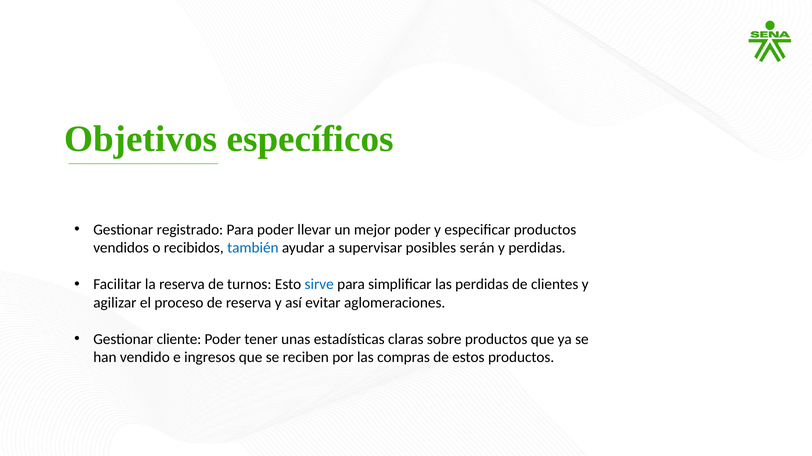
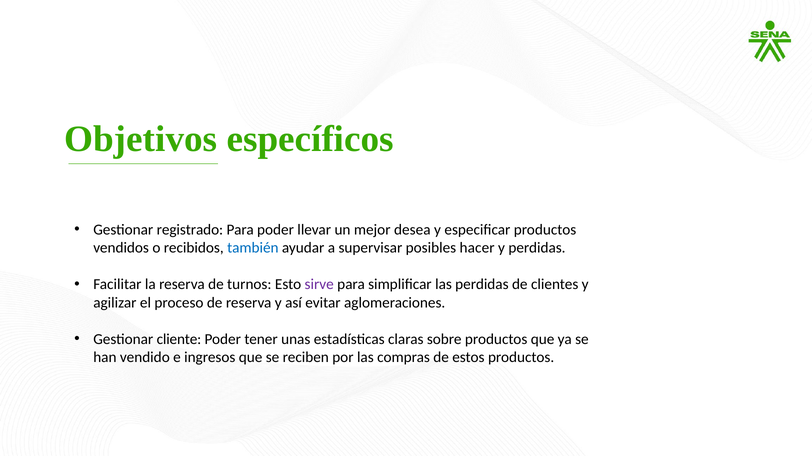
mejor poder: poder -> desea (412, 230)
serán: serán -> hacer (477, 248)
sirve colour: blue -> purple (319, 285)
